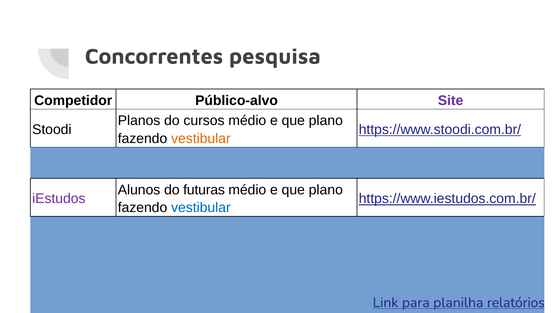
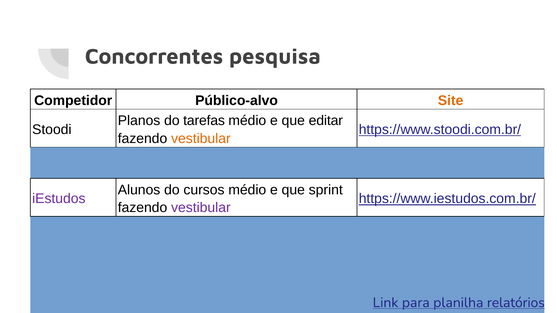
Site colour: purple -> orange (451, 101)
cursos: cursos -> tarefas (204, 121)
plano: plano -> editar (326, 121)
futuras: futuras -> cursos (204, 190)
plano: plano -> sprint (326, 190)
vestibular colour: blue -> purple (201, 208)
